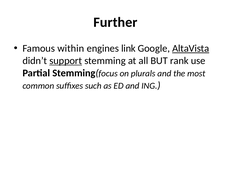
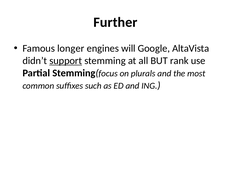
within: within -> longer (71, 48)
link: link -> will (128, 48)
AltaVista underline: present -> none (191, 48)
